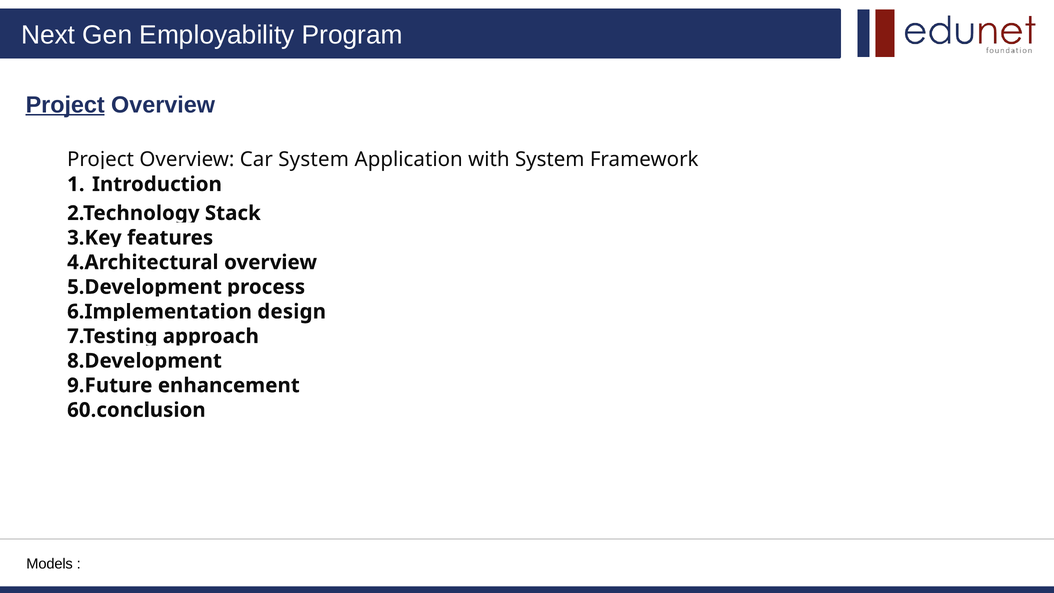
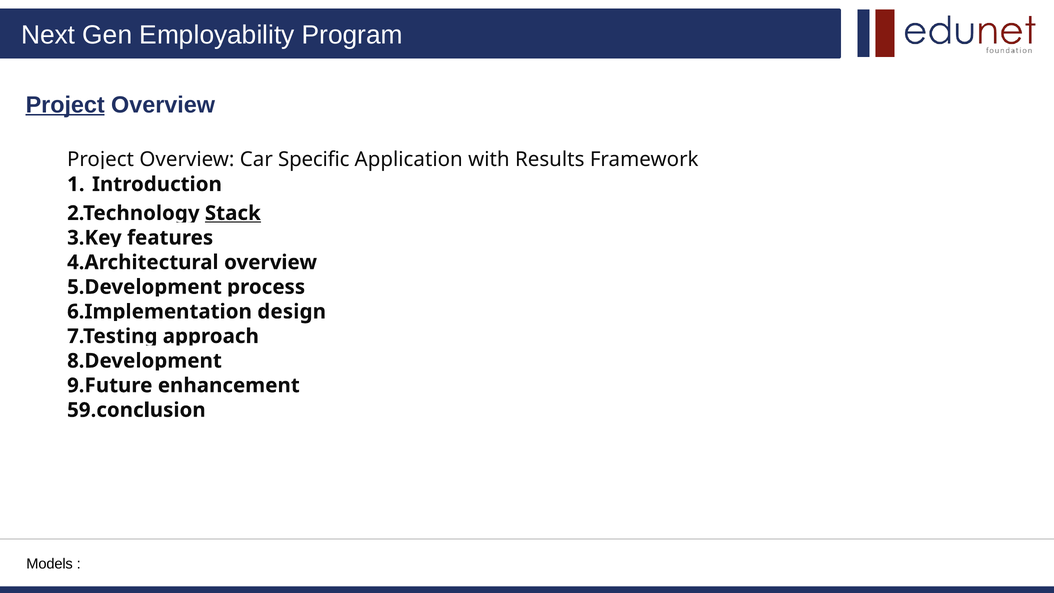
Car System: System -> Specific (314, 160)
with System: System -> Results (550, 160)
Stack underline: none -> present (233, 213)
60.conclusion: 60.conclusion -> 59.conclusion (136, 410)
